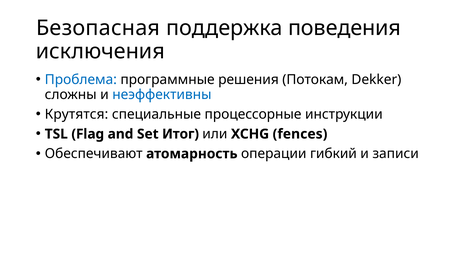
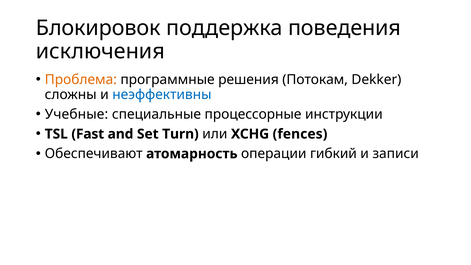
Безопасная: Безопасная -> Блокировок (98, 28)
Проблема colour: blue -> orange (81, 80)
Крутятся: Крутятся -> Учебные (77, 114)
Flag: Flag -> Fast (88, 134)
Итог: Итог -> Turn (180, 134)
